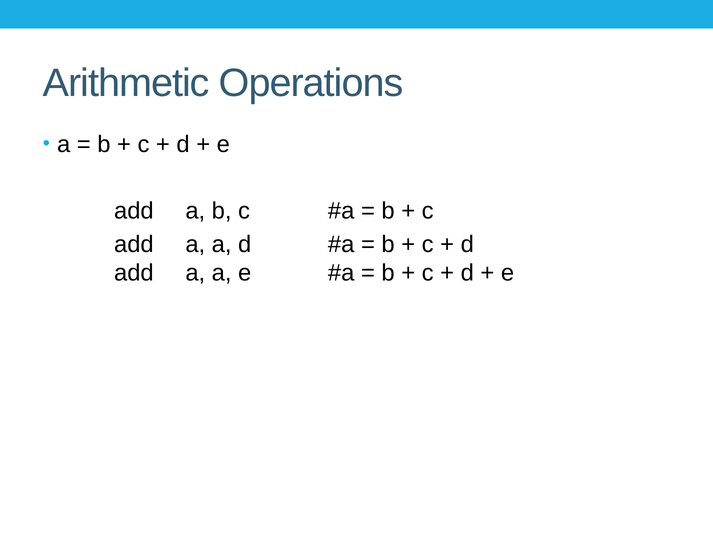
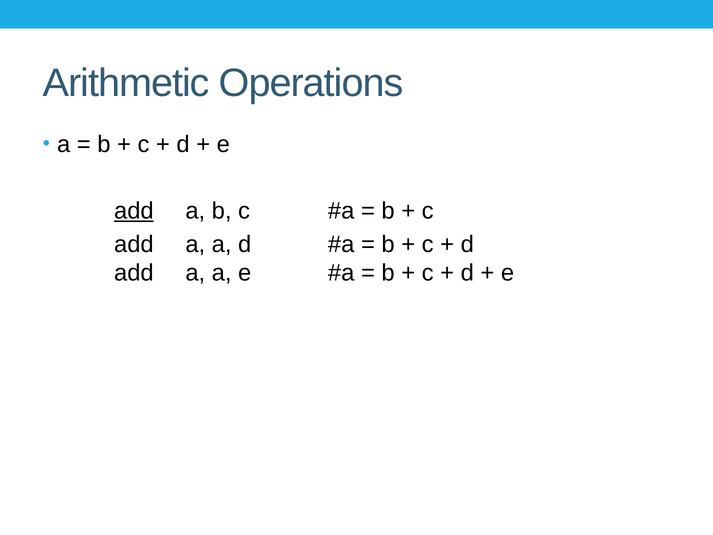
add underline: none -> present (134, 211)
